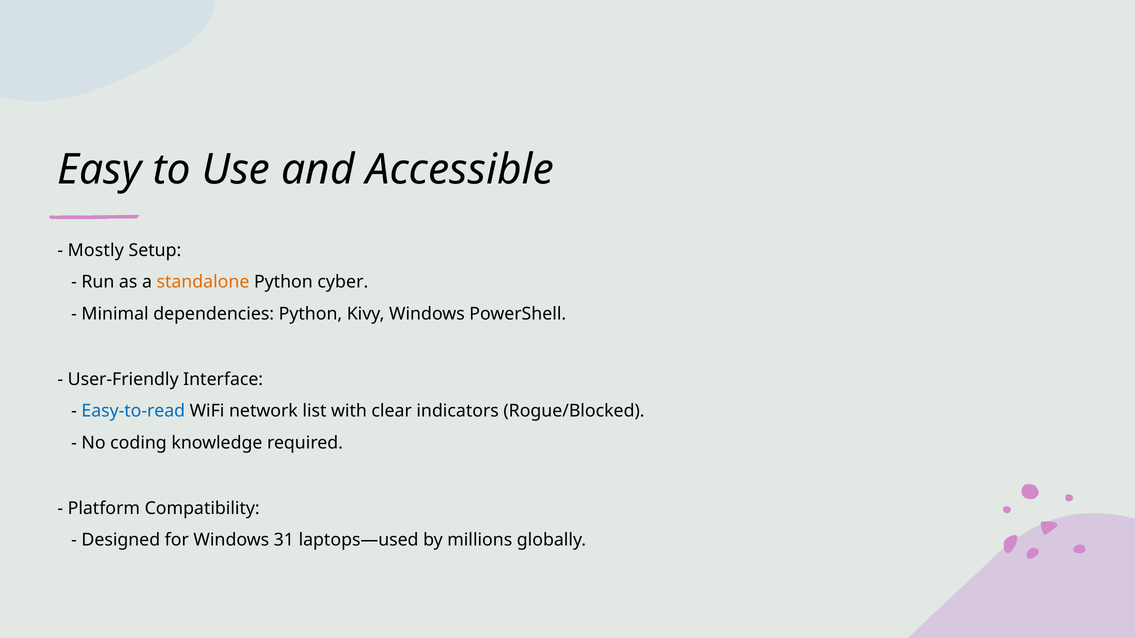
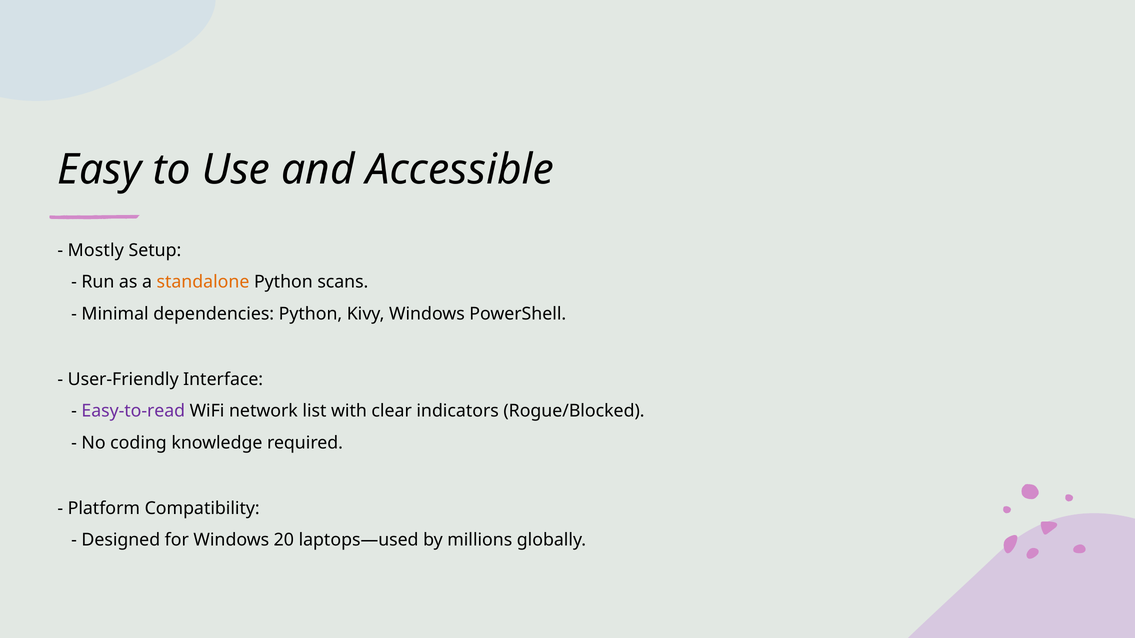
cyber: cyber -> scans (343, 282)
Easy-to-read colour: blue -> purple (133, 411)
31: 31 -> 20 (284, 540)
